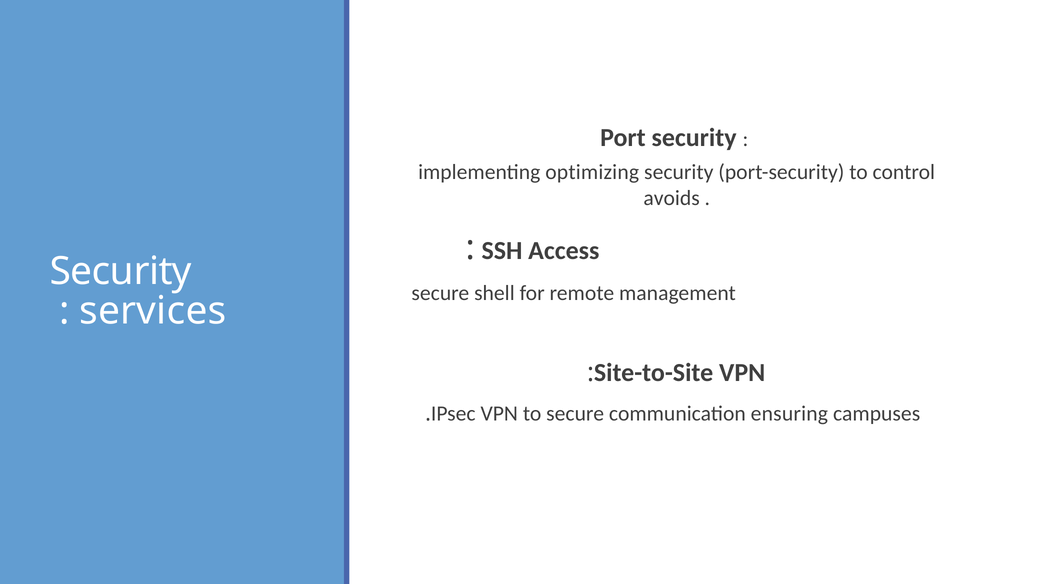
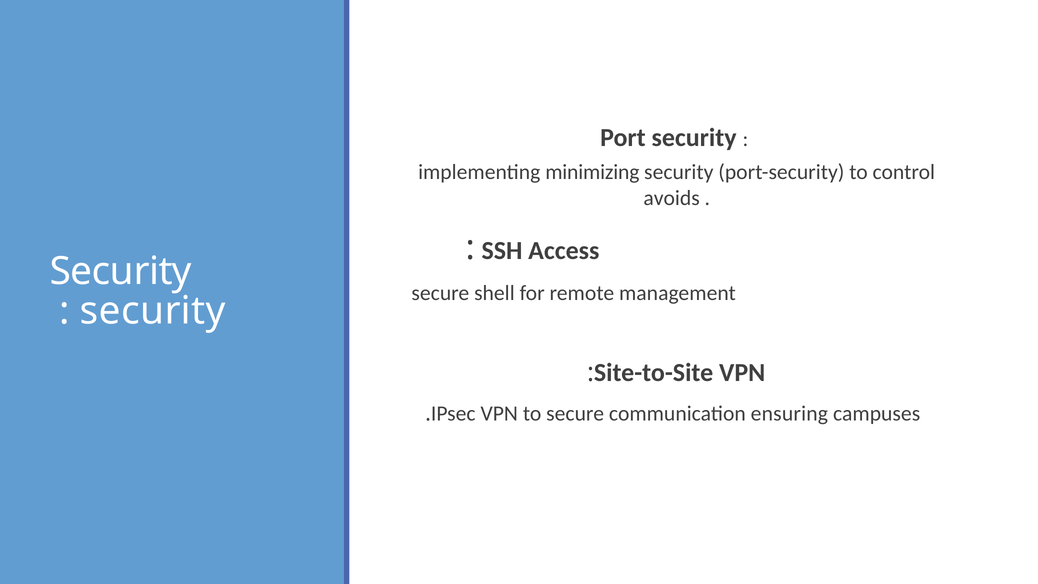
optimizing: optimizing -> minimizing (592, 172)
services: services -> security (153, 311)
